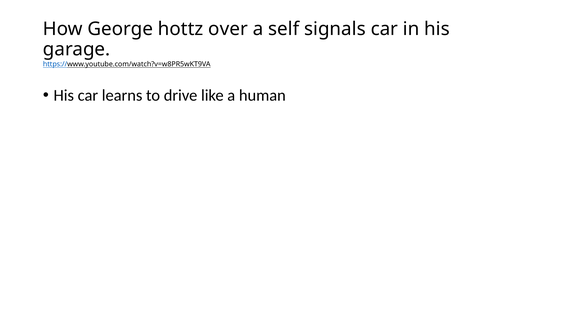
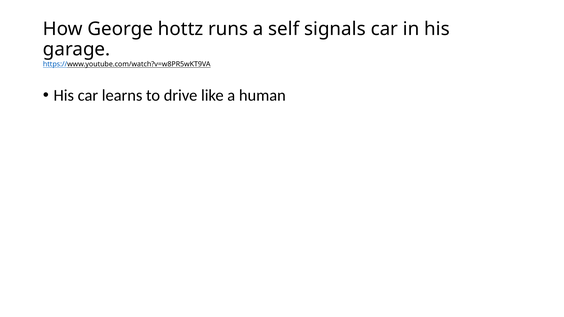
over: over -> runs (228, 29)
